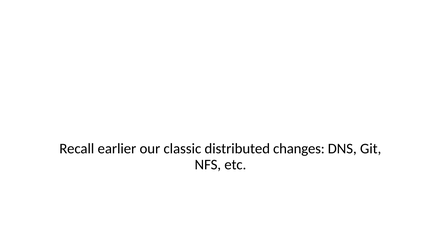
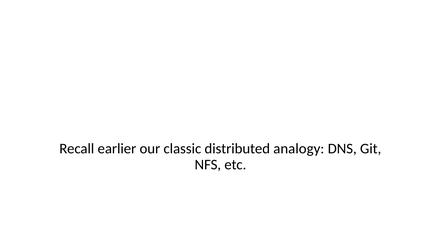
changes: changes -> analogy (299, 149)
